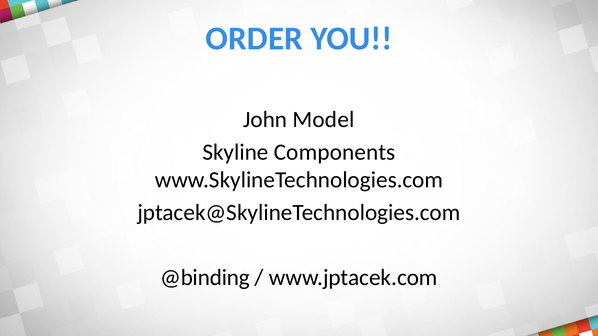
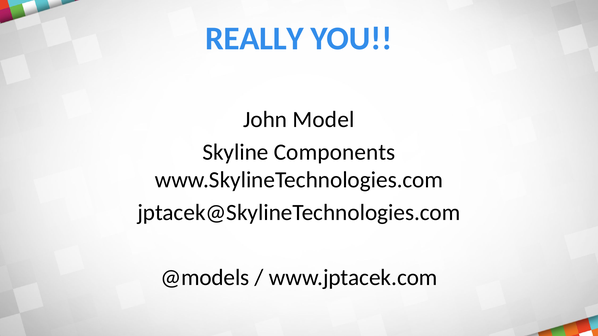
ORDER: ORDER -> REALLY (255, 39)
@binding: @binding -> @models (205, 278)
